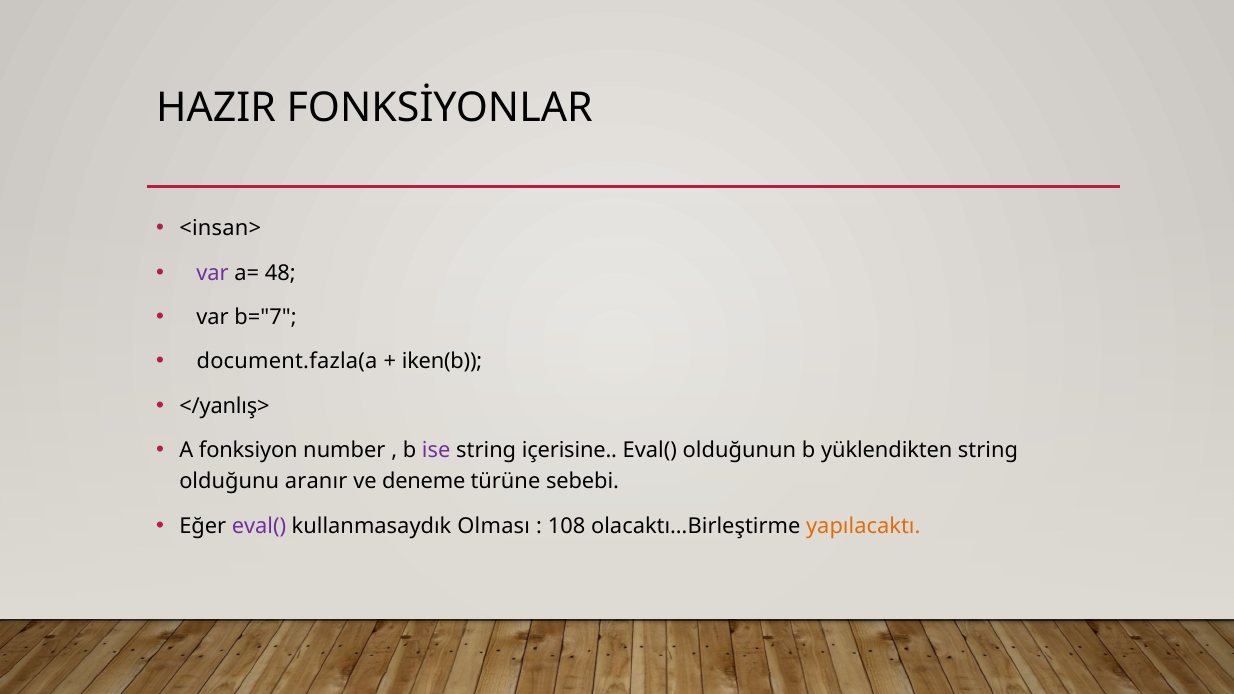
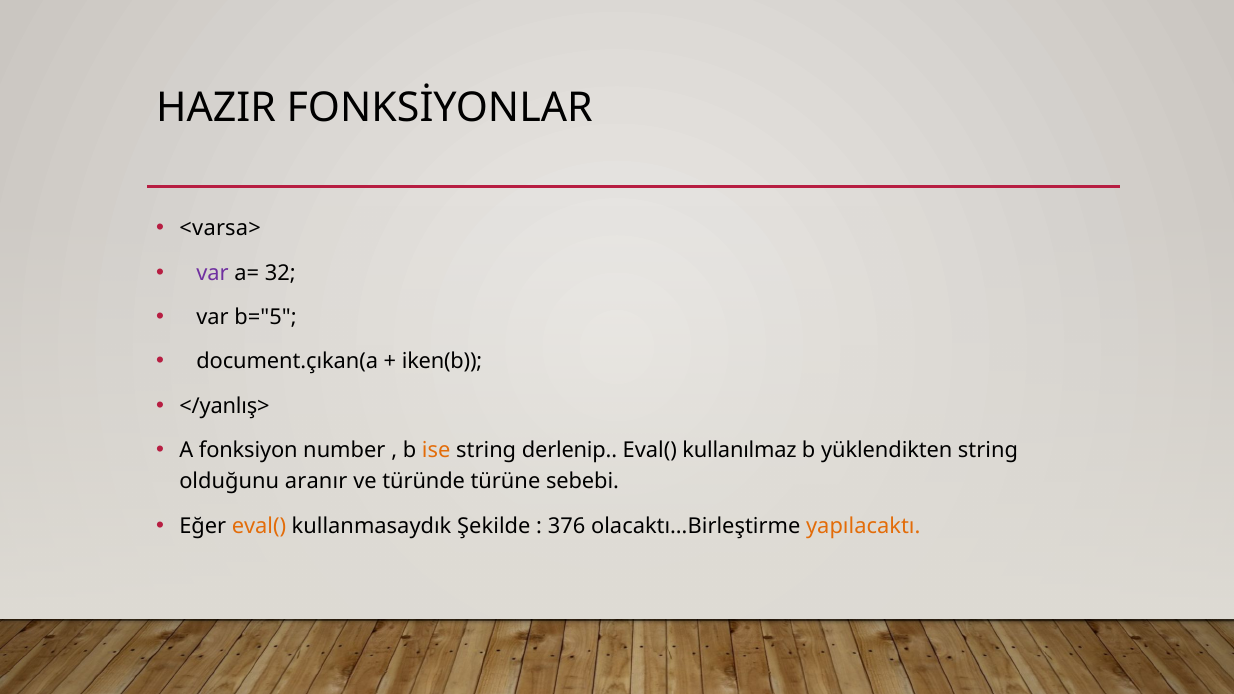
<insan>: <insan> -> <varsa> (220, 229)
48: 48 -> 32 (280, 273)
b="7: b="7 -> b="5 (265, 317)
document.fazla(a: document.fazla(a -> document.çıkan(a (287, 362)
ise colour: purple -> orange (436, 450)
içerisine: içerisine -> derlenip (570, 450)
olduğunun: olduğunun -> kullanılmaz (740, 450)
deneme: deneme -> türünde (424, 482)
eval( colour: purple -> orange (259, 526)
Olması: Olması -> Şekilde (494, 526)
108: 108 -> 376 (567, 526)
